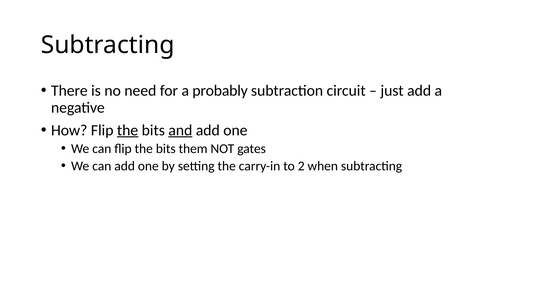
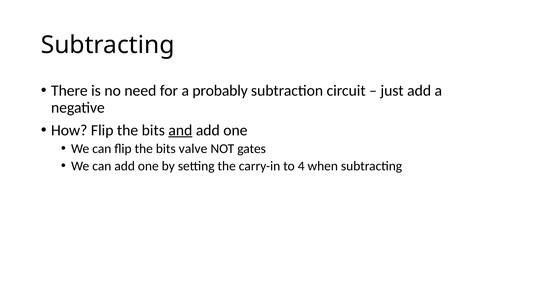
the underline: present -> none (128, 130)
them: them -> valve (193, 149)
2: 2 -> 4 (301, 166)
